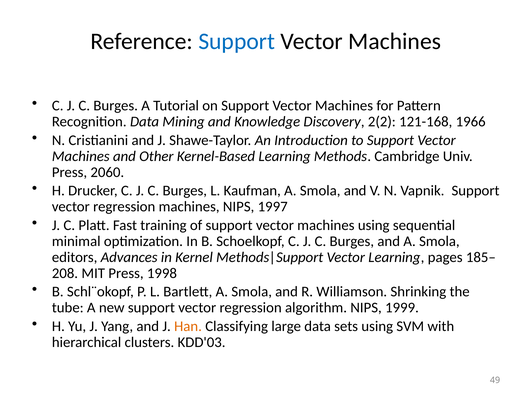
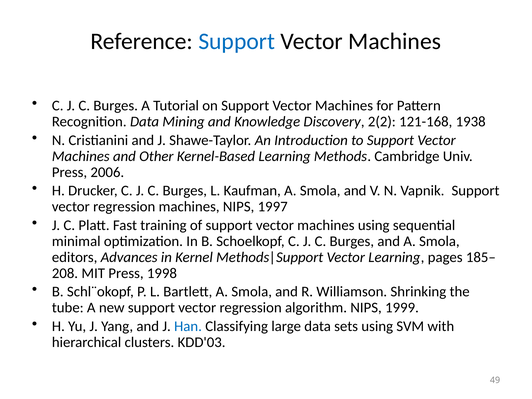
1966: 1966 -> 1938 (471, 122)
2060: 2060 -> 2006 (107, 172)
Han colour: orange -> blue (188, 326)
